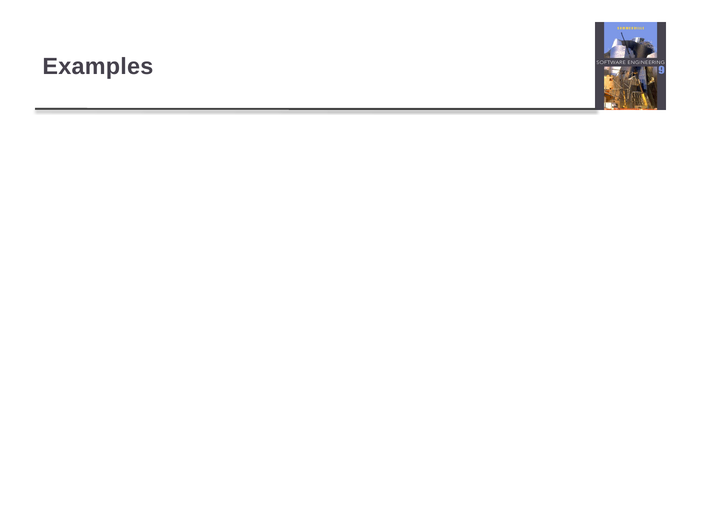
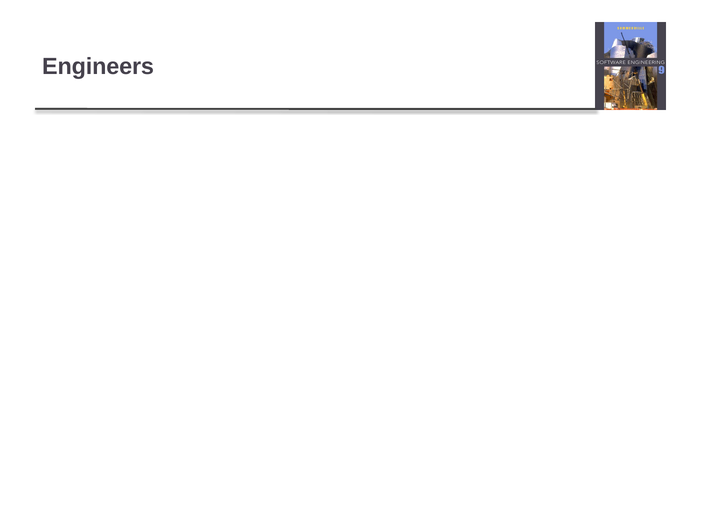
Examples: Examples -> Engineers (98, 67)
